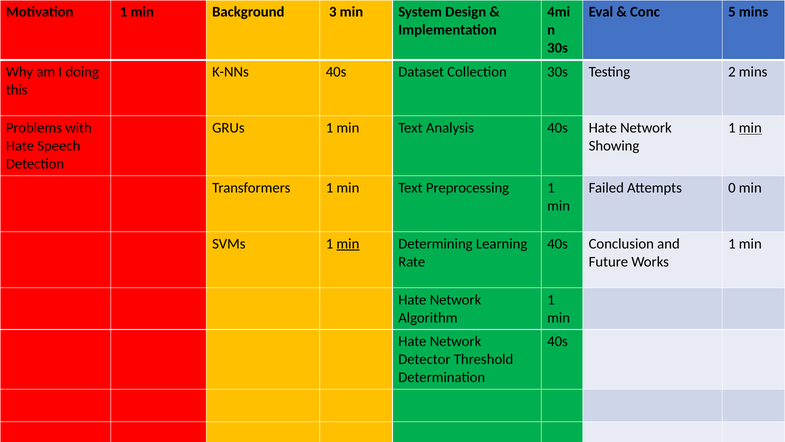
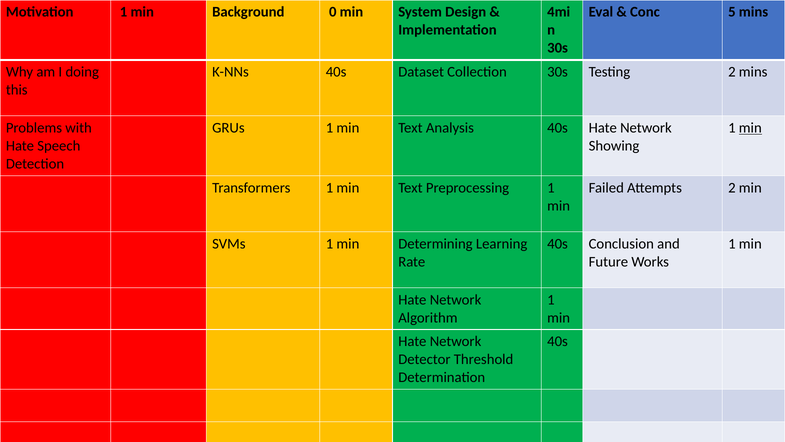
3: 3 -> 0 (333, 12)
Attempts 0: 0 -> 2 (732, 188)
min underline: present -> none (348, 244)
